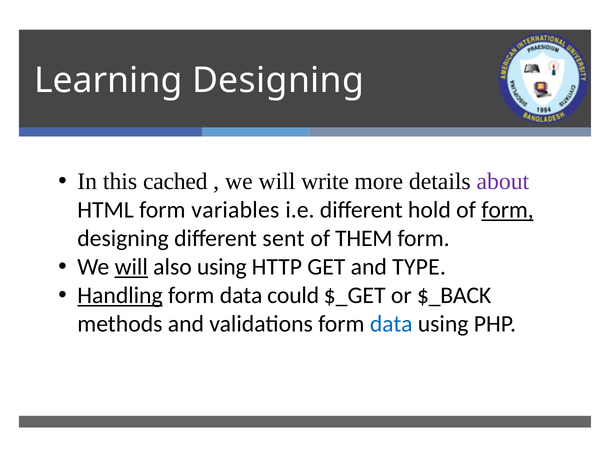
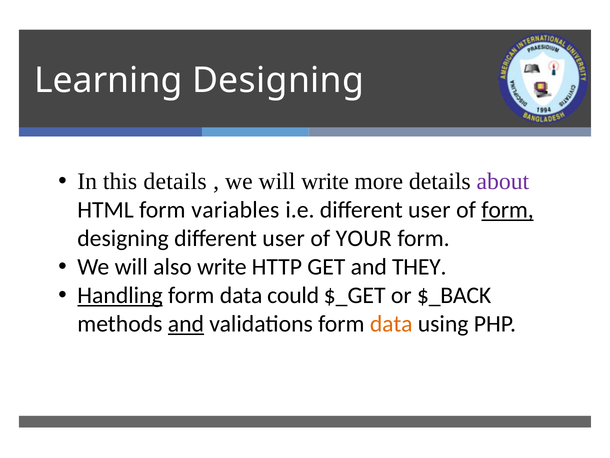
this cached: cached -> details (175, 181)
i.e different hold: hold -> user (429, 210)
designing different sent: sent -> user (284, 238)
THEM: THEM -> YOUR (364, 238)
will underline: present -> none (131, 267)
also using: using -> write (222, 267)
TYPE: TYPE -> THEY (419, 267)
and underline: none -> present (186, 324)
data colour: blue -> orange (391, 324)
